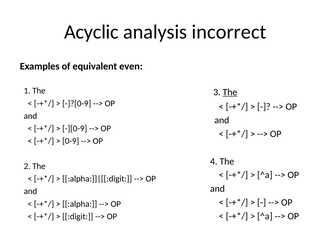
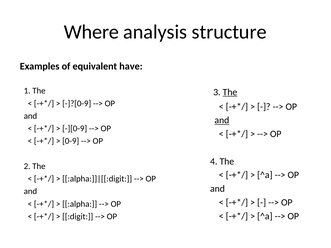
Acyclic: Acyclic -> Where (91, 32)
incorrect: incorrect -> structure (229, 32)
even: even -> have (131, 66)
and underline: none -> present (222, 120)
